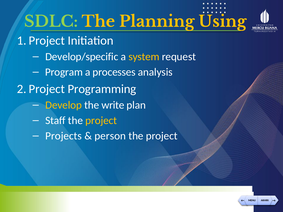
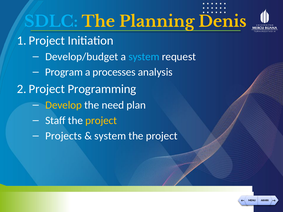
SDLC colour: light green -> light blue (51, 22)
Using: Using -> Denis (223, 22)
Develop/specific: Develop/specific -> Develop/budget (82, 57)
system colour: yellow -> light blue (144, 57)
write: write -> need (113, 105)
person: person -> system (110, 136)
